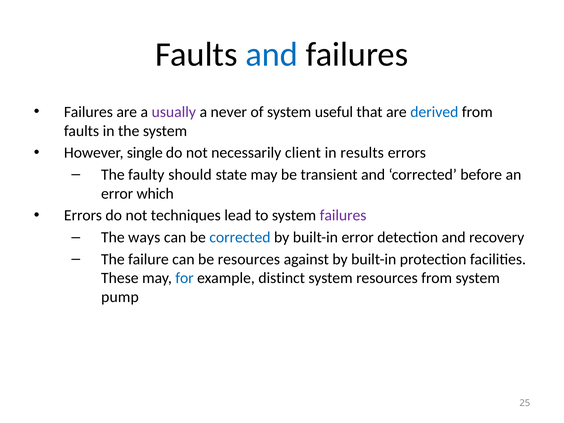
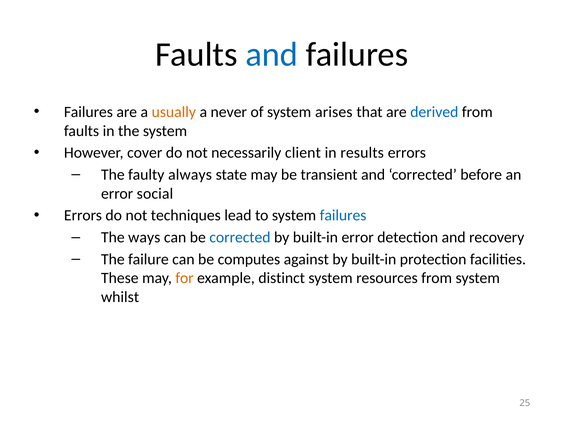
usually colour: purple -> orange (174, 112)
useful: useful -> arises (334, 112)
single: single -> cover (145, 153)
should: should -> always (190, 175)
which: which -> social (155, 194)
failures colour: purple -> blue (343, 215)
be resources: resources -> computes (249, 259)
for colour: blue -> orange (185, 278)
pump: pump -> whilst (120, 297)
